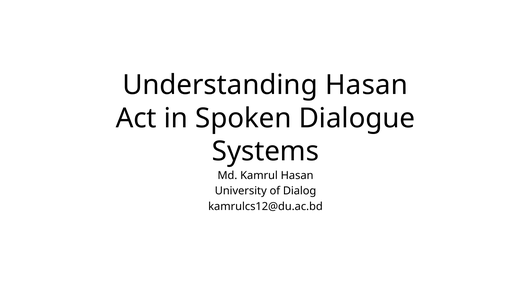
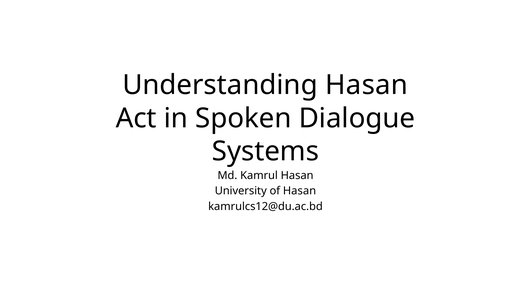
of Dialog: Dialog -> Hasan (300, 191)
